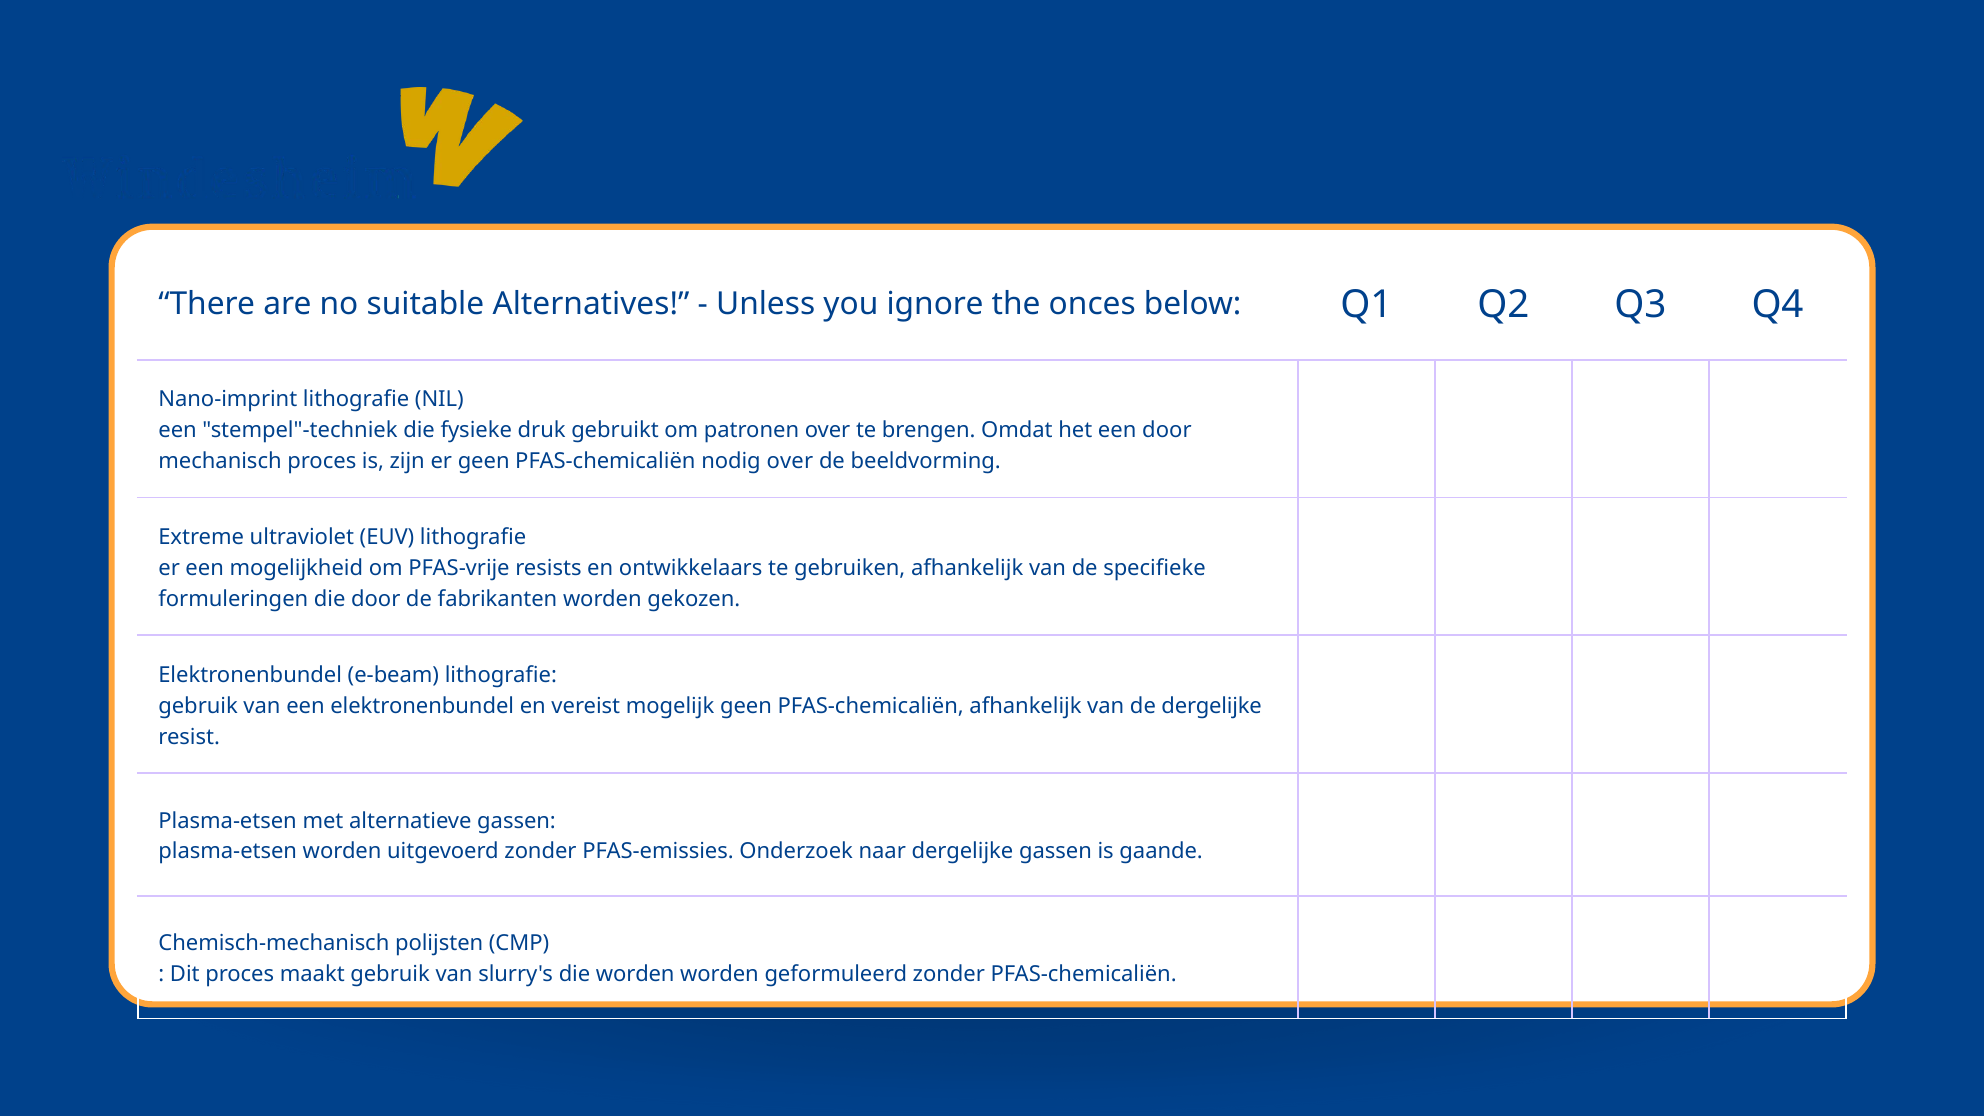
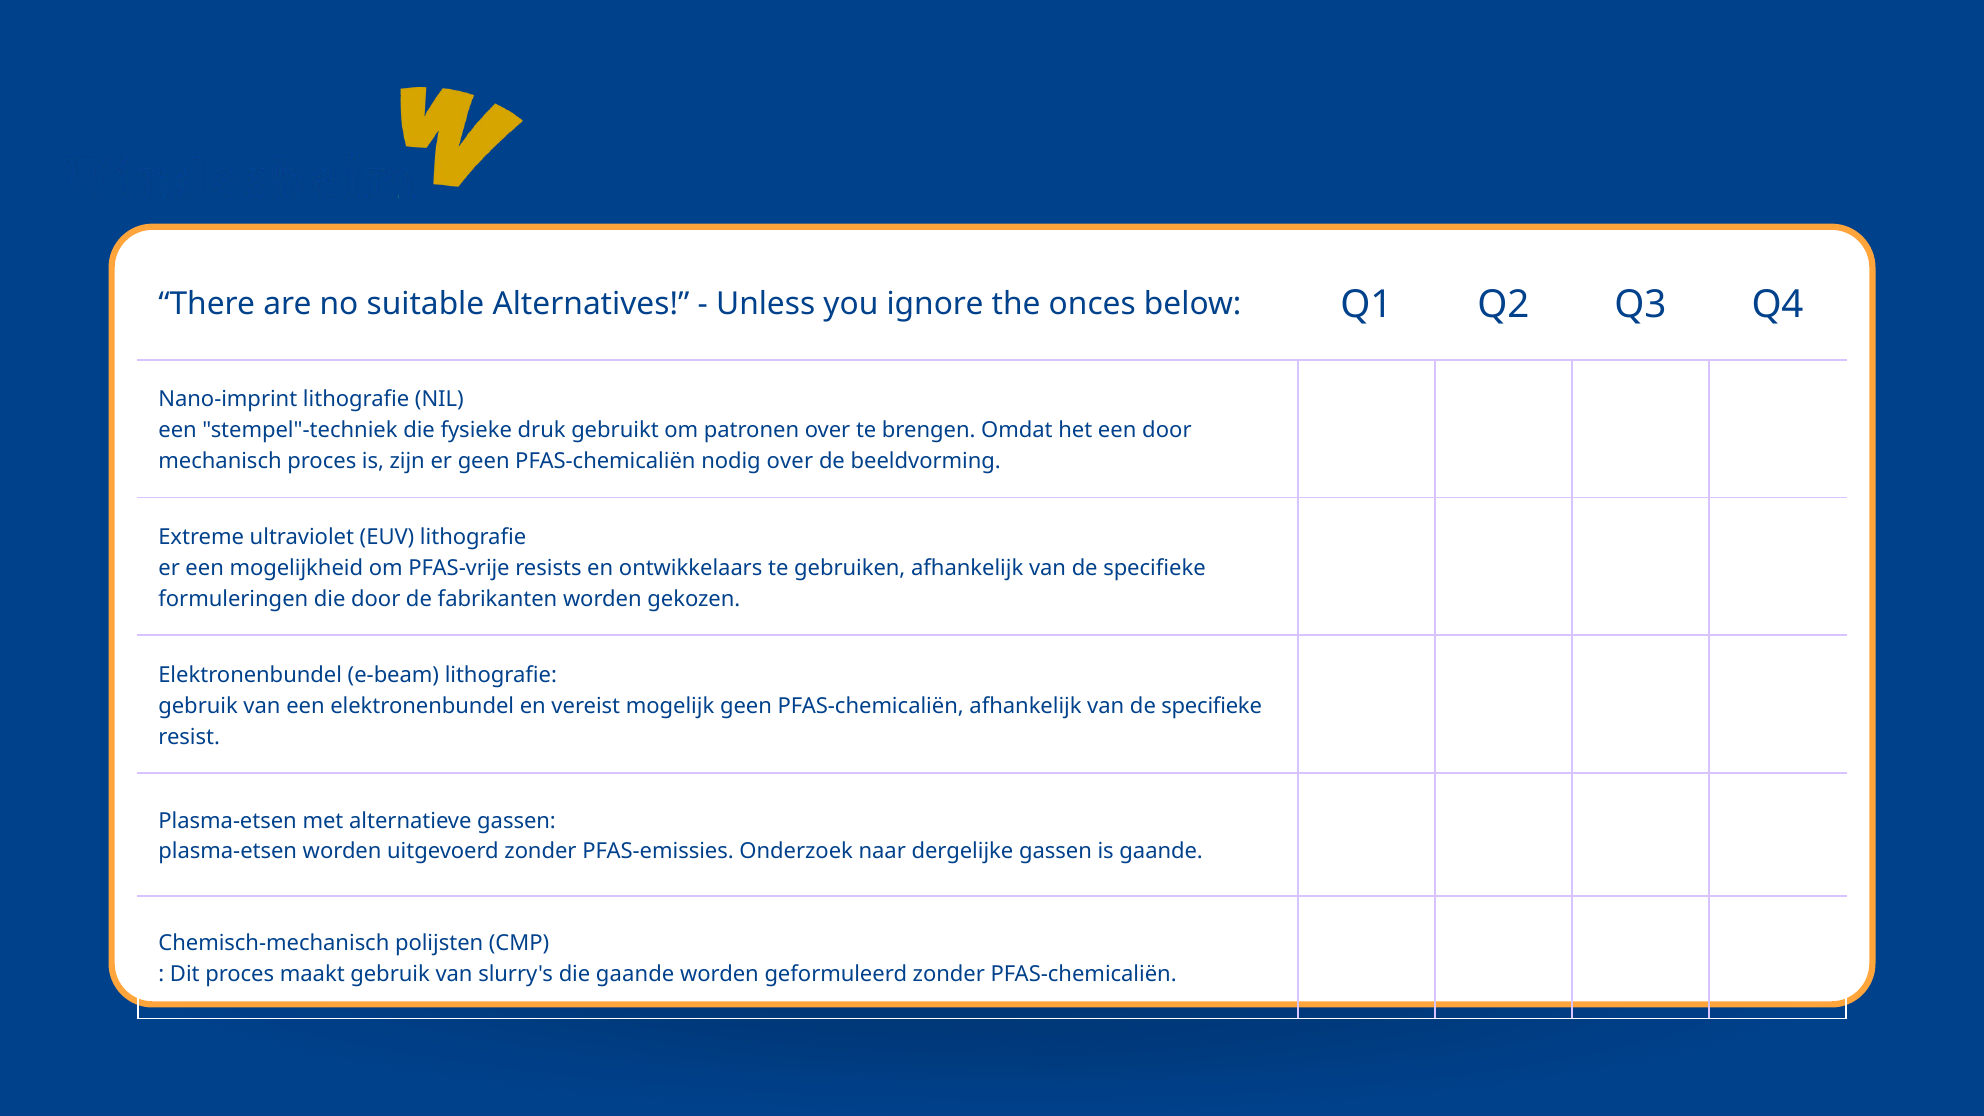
dergelijke: dergelijke -> specifieke (1212, 706)
die worden: worden -> gaande (635, 974)
